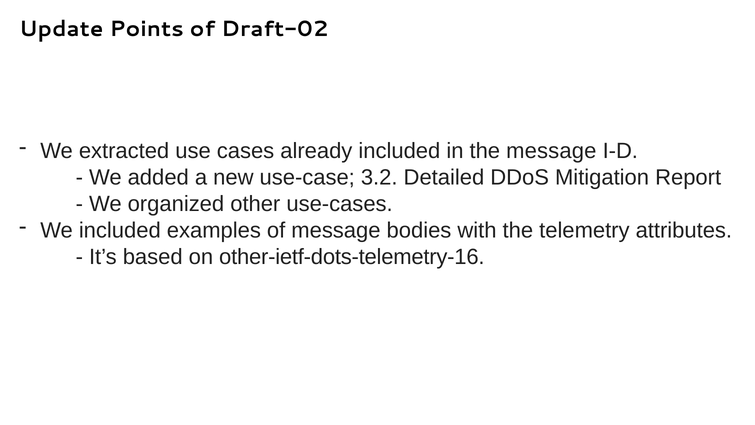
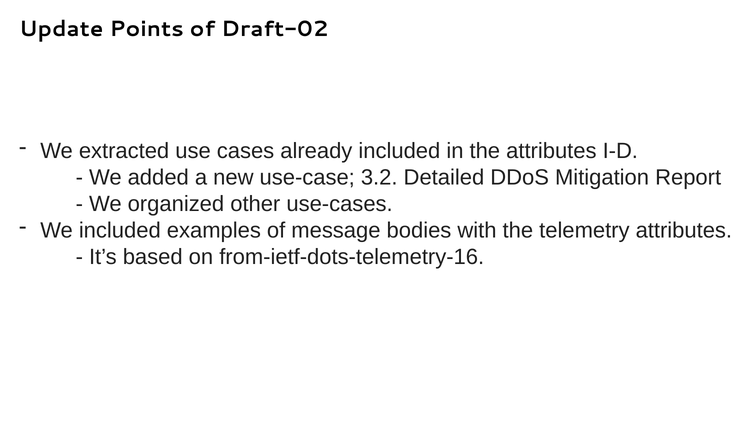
the message: message -> attributes (551, 151)
other-ietf-dots-telemetry-16: other-ietf-dots-telemetry-16 -> from-ietf-dots-telemetry-16 (352, 257)
